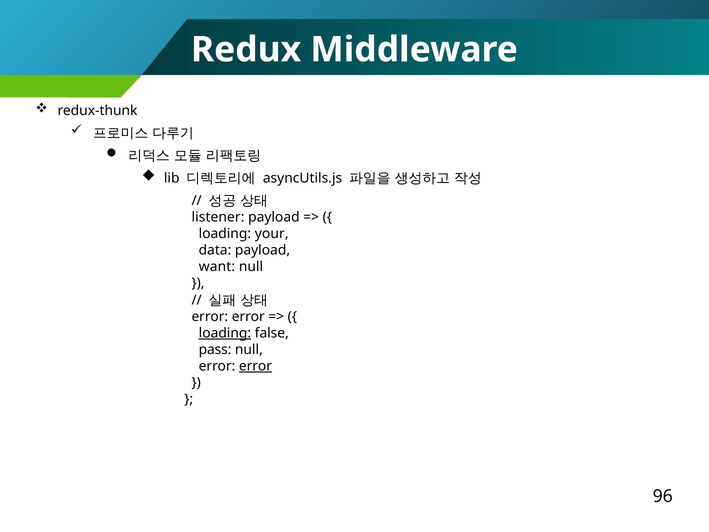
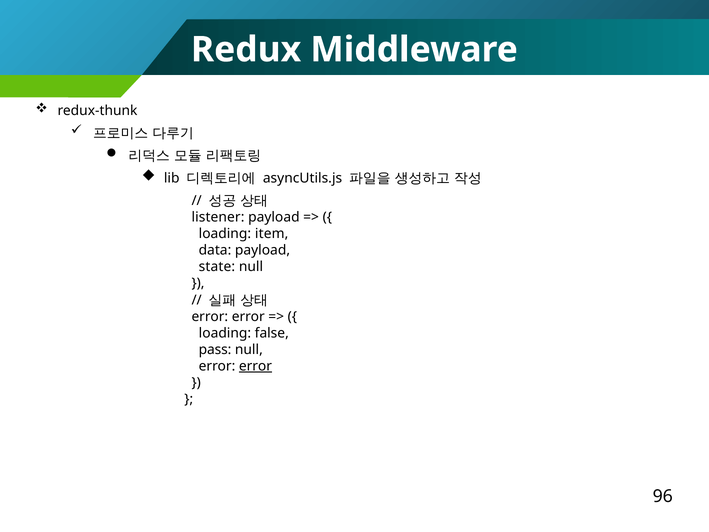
your: your -> item (272, 234)
want: want -> state (217, 267)
loading underline: present -> none (225, 333)
